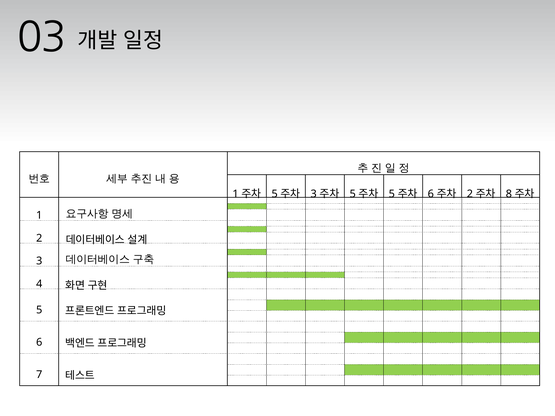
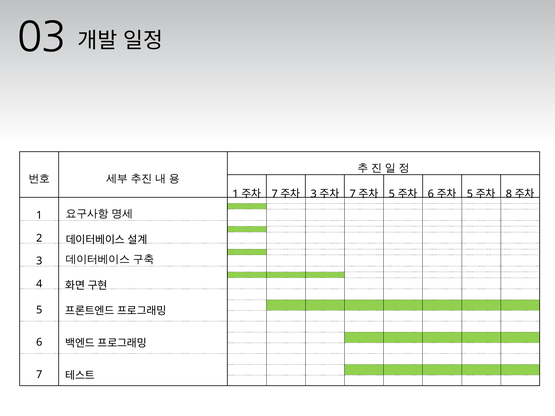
5: 5 -> 7 (275, 194)
5: 5 -> 7 (353, 194)
2: 2 -> 5 (470, 194)
